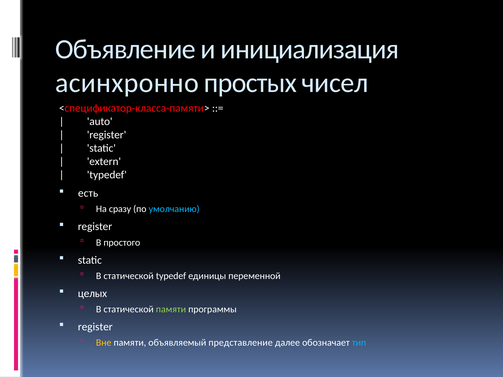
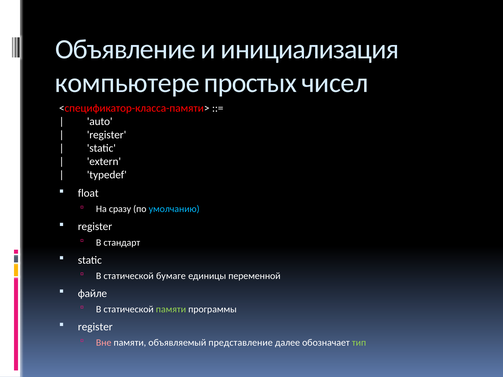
асинхронно: асинхронно -> компьютере (127, 83)
есть: есть -> float (88, 193)
простого: простого -> стандарт (122, 243)
статической typedef: typedef -> бумаге (171, 276)
целых: целых -> файле (92, 294)
Вне colour: yellow -> pink (104, 343)
тип colour: light blue -> light green (359, 343)
